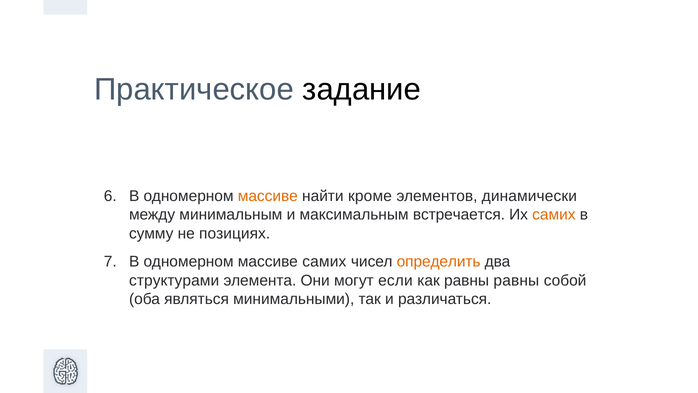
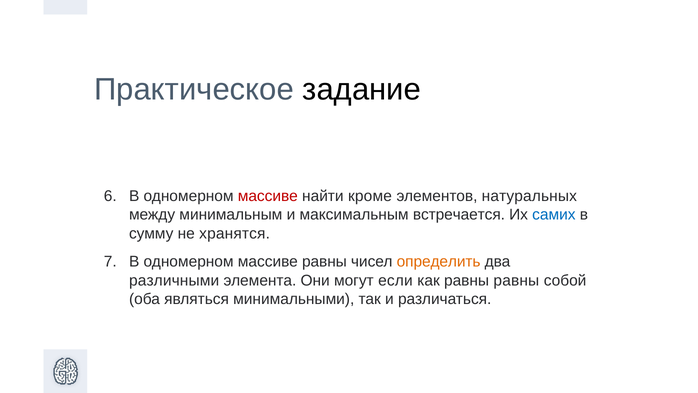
массиве colour: orange -> red (268, 196)
динамически: динамически -> натуральных (529, 196)
самих colour: orange -> blue (554, 215)
позициях: позициях -> хранятся (235, 233)
массиве самих: самих -> равны (324, 262)
структурами: структурами -> различными (174, 280)
